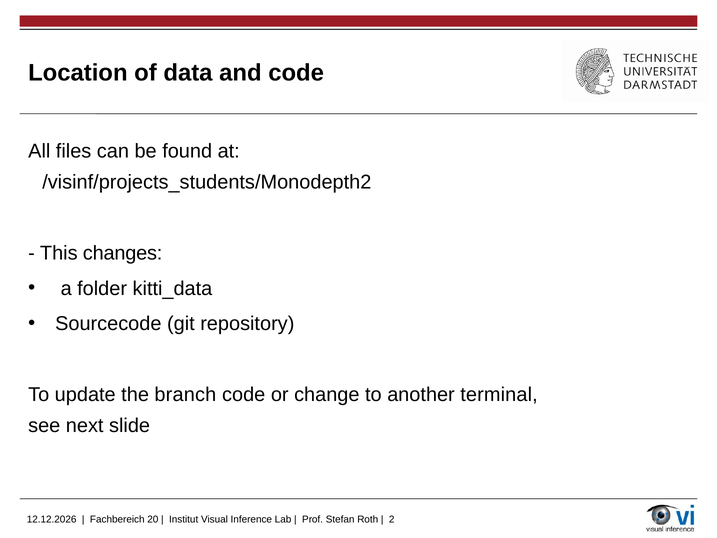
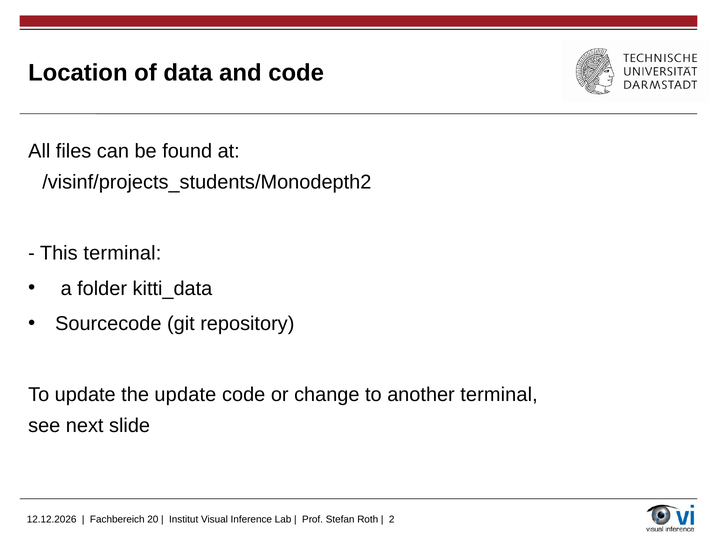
This changes: changes -> terminal (122, 253)
the branch: branch -> update (185, 394)
